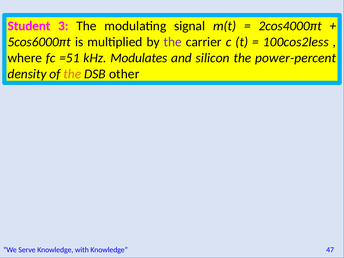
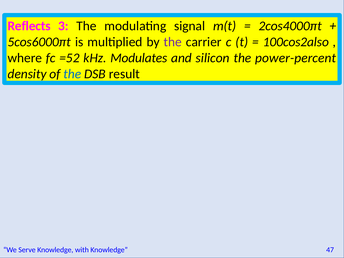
Student: Student -> Reflects (29, 26)
100cos2less: 100cos2less -> 100cos2also (296, 42)
=51: =51 -> =52 (69, 58)
the colour: orange -> blue (72, 74)
other: other -> result (124, 74)
